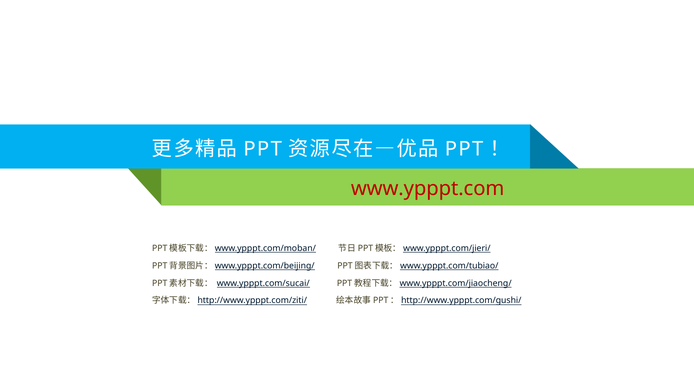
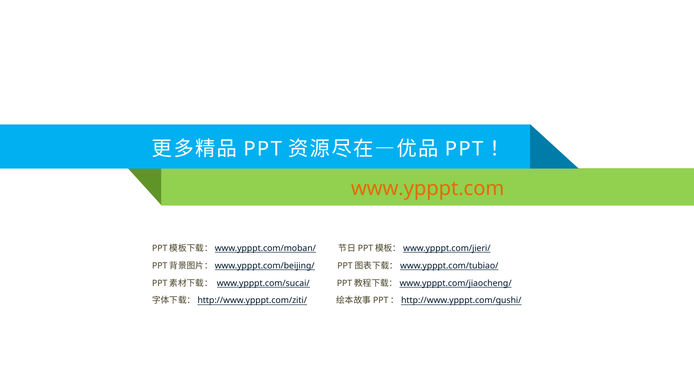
www.ypppt.com colour: red -> orange (428, 188)
